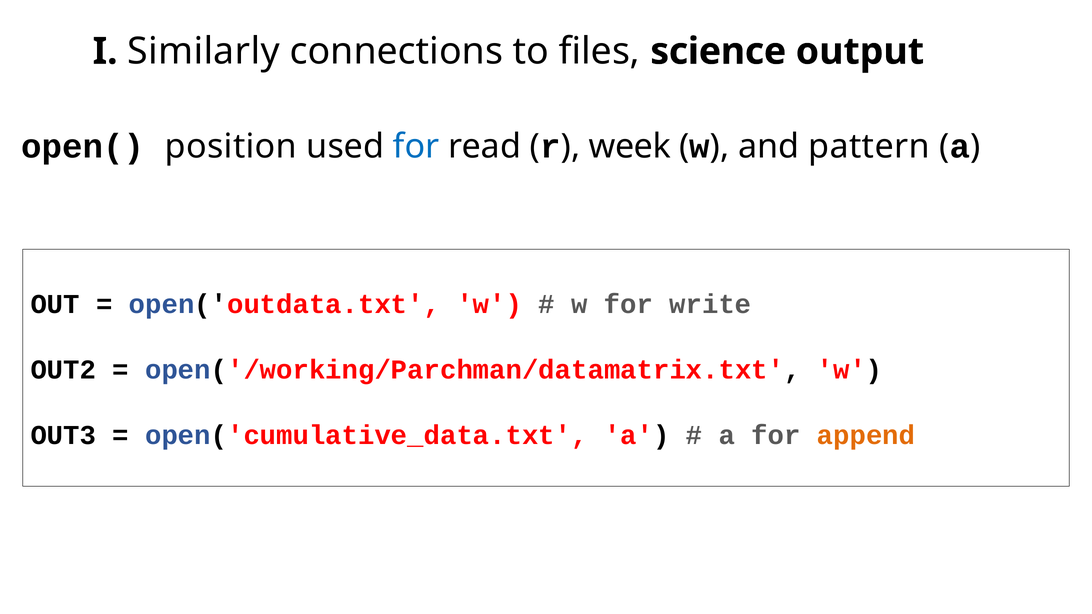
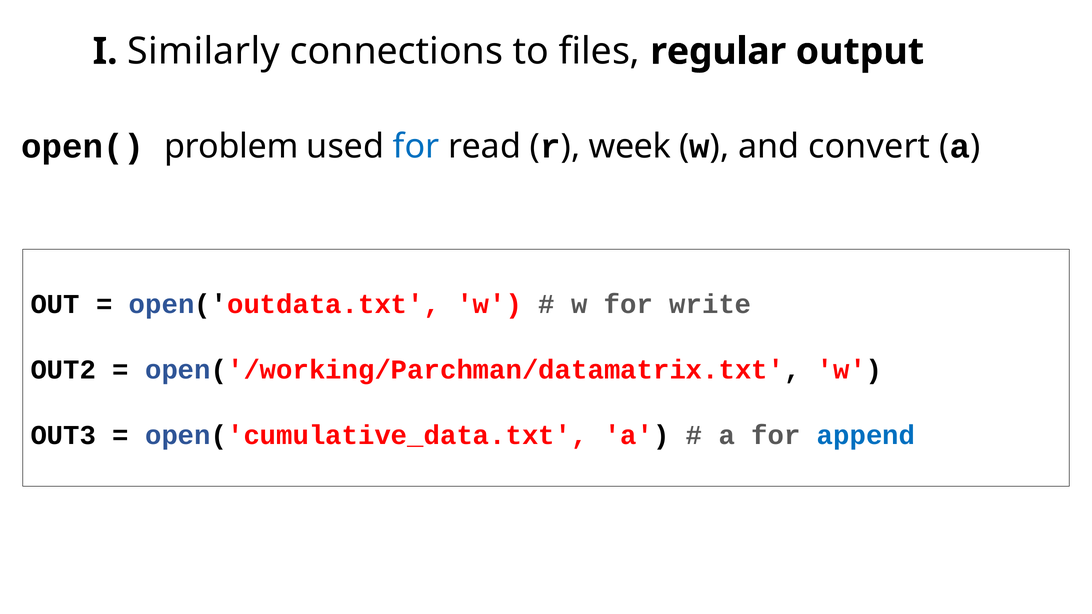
science: science -> regular (718, 51)
position: position -> problem (231, 146)
pattern: pattern -> convert (869, 146)
append colour: orange -> blue (866, 435)
